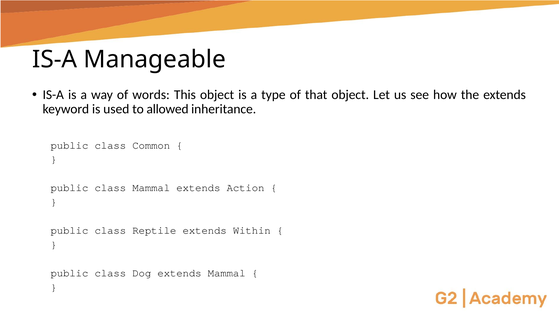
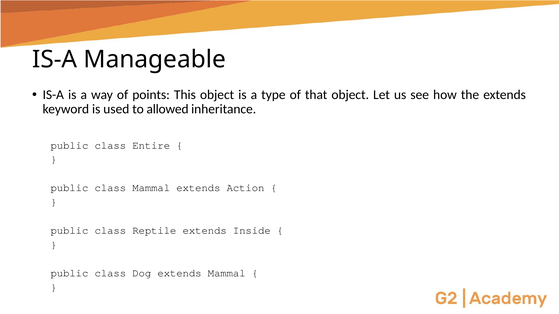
words: words -> points (151, 95)
Common: Common -> Entire (151, 145)
Within: Within -> Inside (252, 231)
